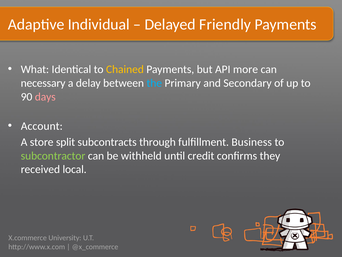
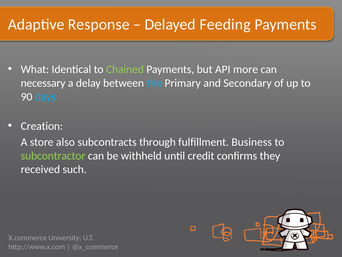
Individual: Individual -> Response (99, 24)
Friendly: Friendly -> Feeding (225, 24)
Chained colour: yellow -> light green (125, 69)
days colour: pink -> light blue (45, 97)
Account: Account -> Creation (42, 126)
split: split -> also (65, 142)
local: local -> such (75, 169)
